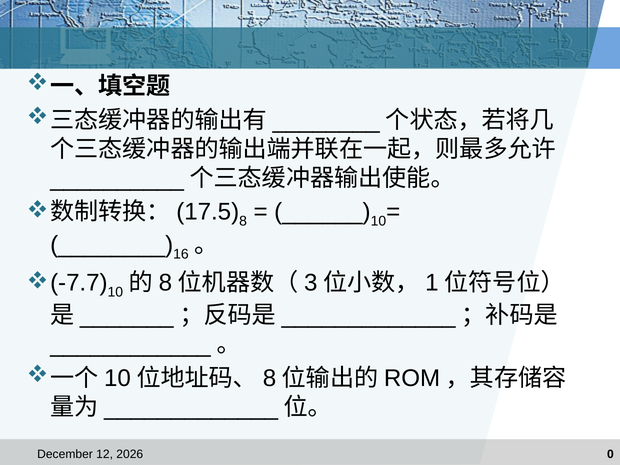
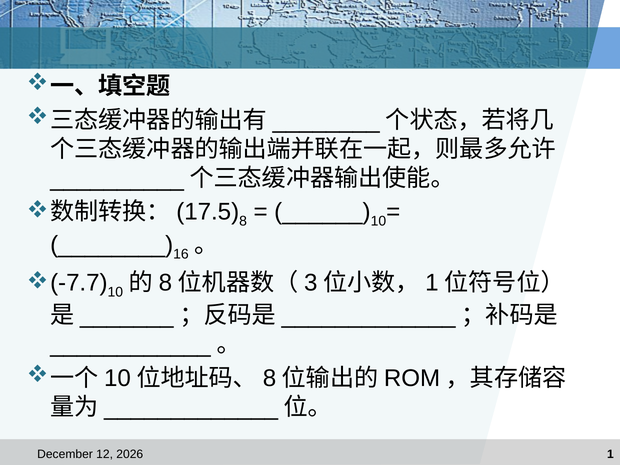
0: 0 -> 1 (610, 454)
